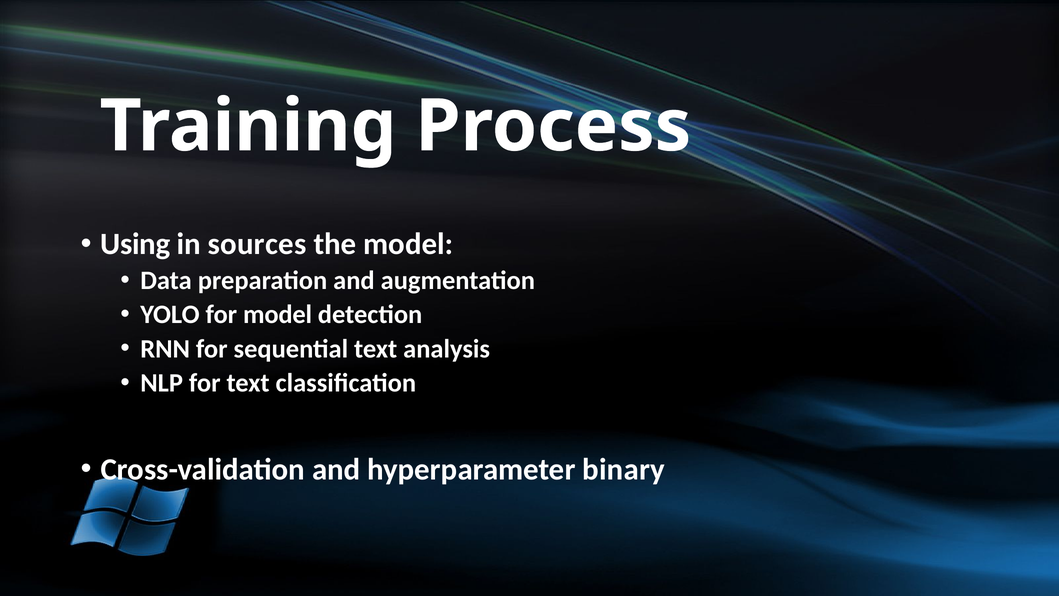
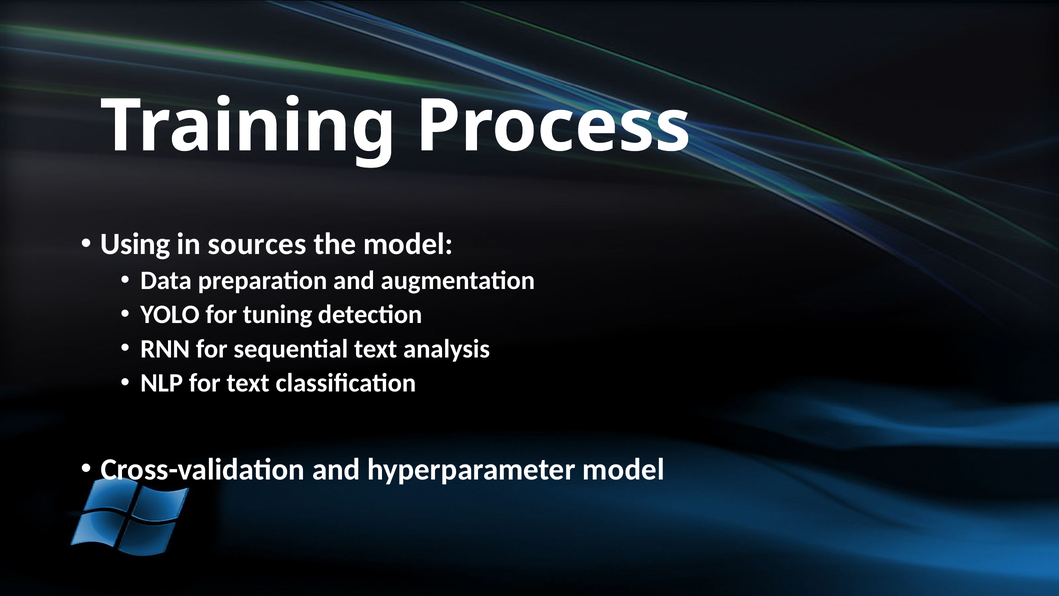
for model: model -> tuning (278, 315)
hyperparameter binary: binary -> model (624, 469)
